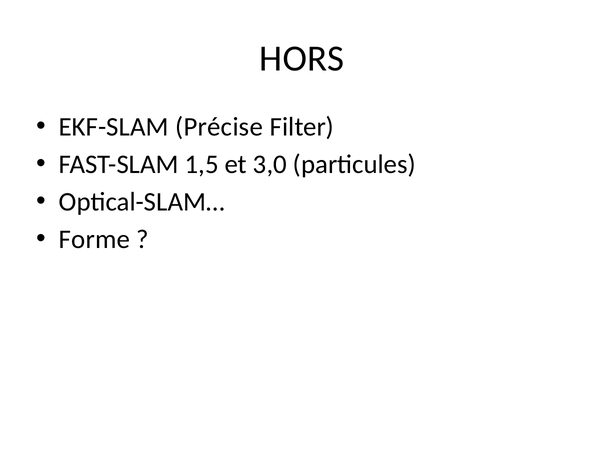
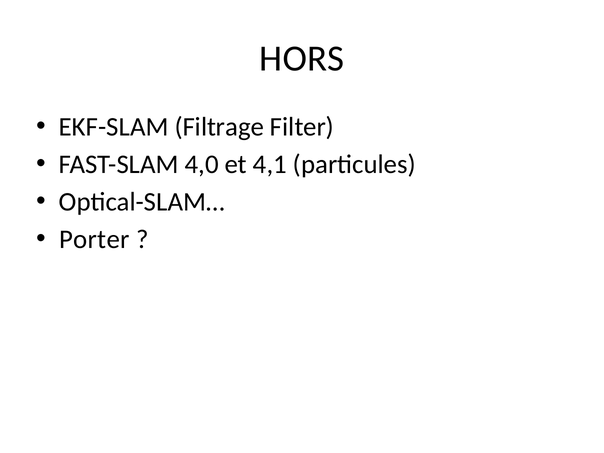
Précise: Précise -> Filtrage (219, 127)
1,5: 1,5 -> 4,0 (202, 164)
3,0: 3,0 -> 4,1 (270, 164)
Forme: Forme -> Porter (95, 239)
